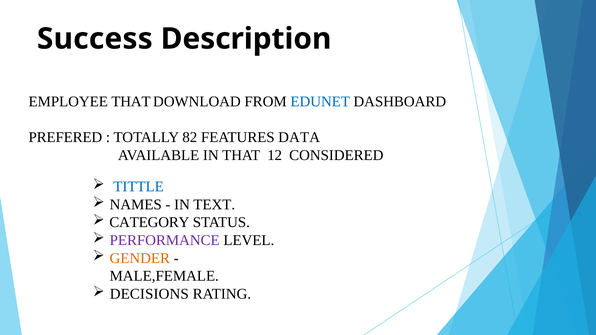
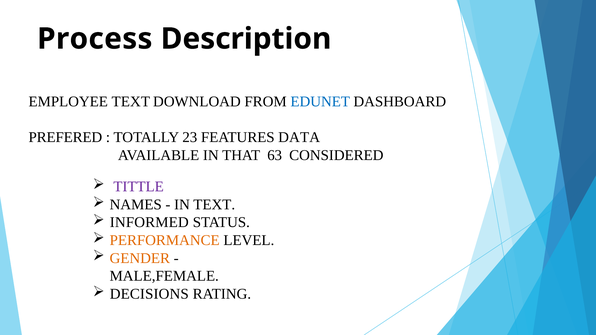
Success: Success -> Process (95, 39)
EMPLOYEE THAT: THAT -> TEXT (131, 102)
82: 82 -> 23 (190, 137)
12: 12 -> 63 (275, 155)
TITTLE colour: blue -> purple (139, 187)
CATEGORY: CATEGORY -> INFORMED (149, 223)
PERFORMANCE colour: purple -> orange (165, 240)
